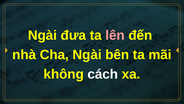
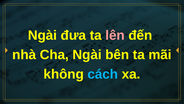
cách colour: white -> light blue (103, 74)
